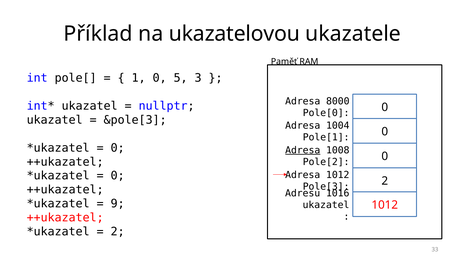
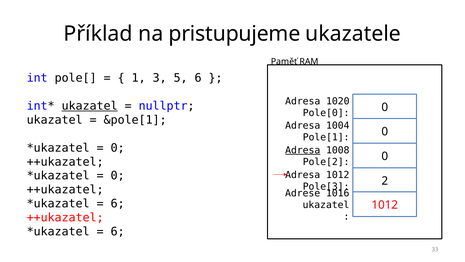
ukazatelovou: ukazatelovou -> pristupujeme (234, 34)
1 0: 0 -> 3 (160, 78)
5 3: 3 -> 6 (198, 78)
8000: 8000 -> 1020 (338, 101)
ukazatel underline: none -> present (90, 106)
&pole[3: &pole[3 -> &pole[1 (135, 120)
Adresu: Adresu -> Adrese (303, 193)
9: 9 -> 6 (118, 203)
2: 2 -> 6 (118, 231)
